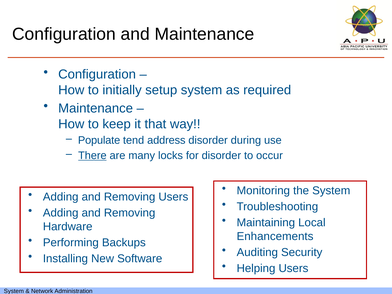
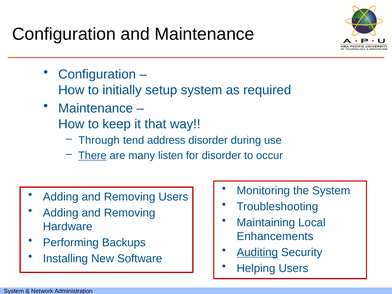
Populate: Populate -> Through (99, 140)
locks: locks -> listen (171, 156)
Auditing underline: none -> present (257, 252)
